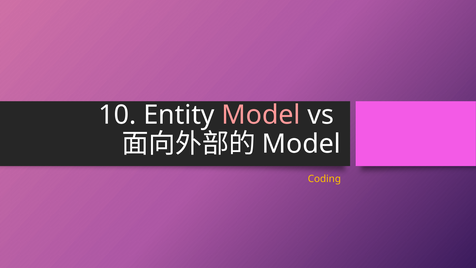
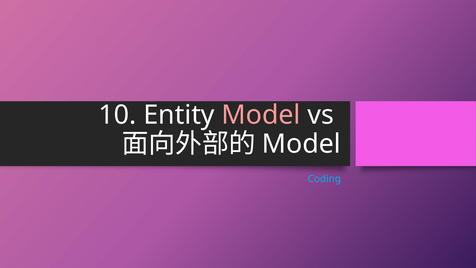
Coding colour: yellow -> light blue (324, 179)
